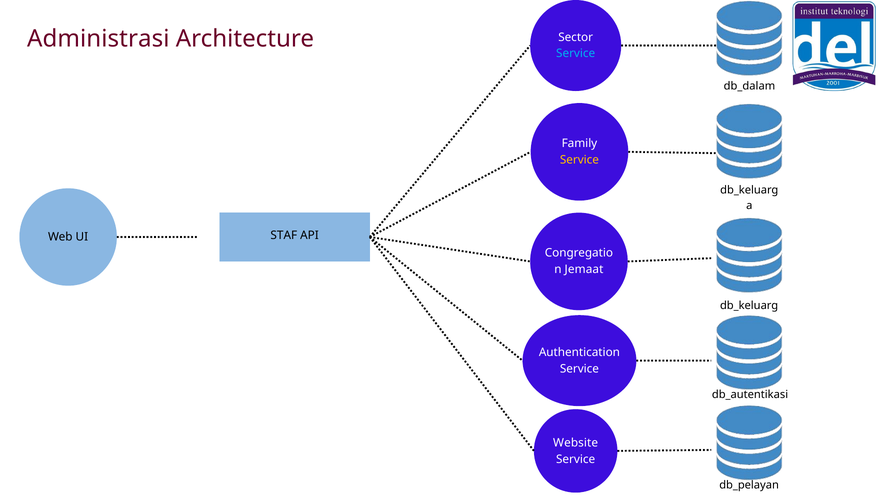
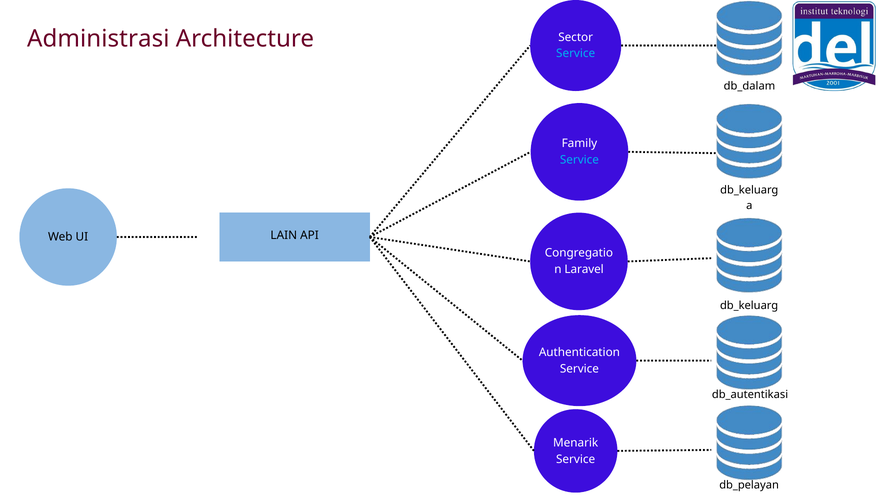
Service colour: yellow -> light blue (579, 160)
STAF: STAF -> LAIN (284, 236)
Jemaat: Jemaat -> Laravel (584, 269)
Website: Website -> Menarik (576, 443)
